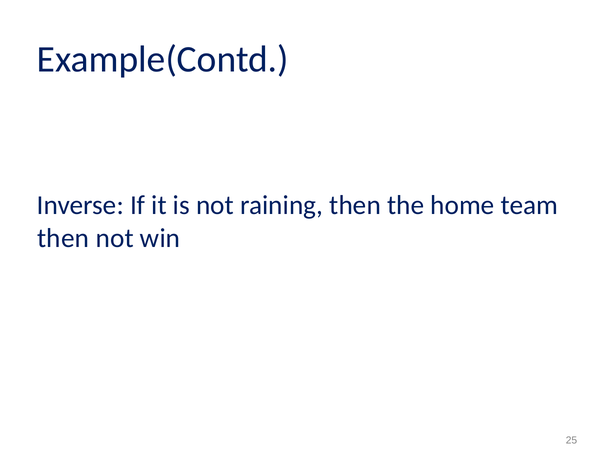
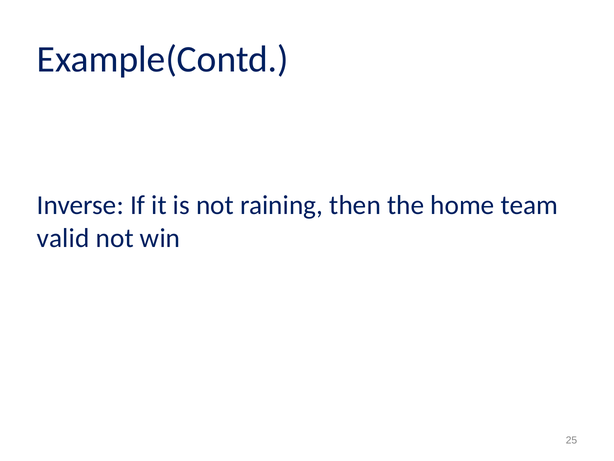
then: then -> valid (63, 238)
